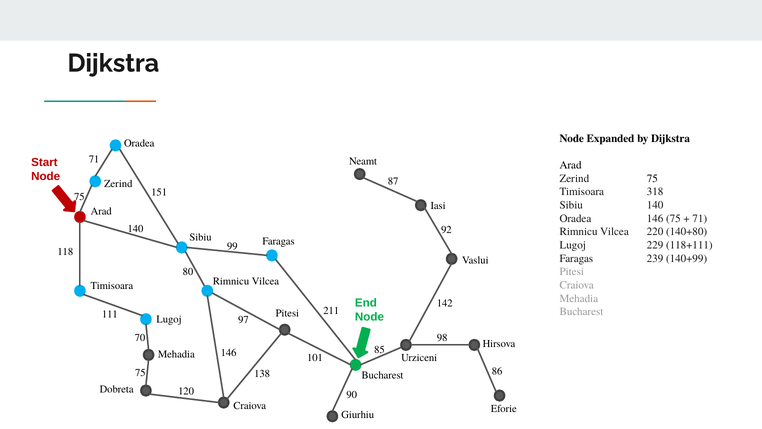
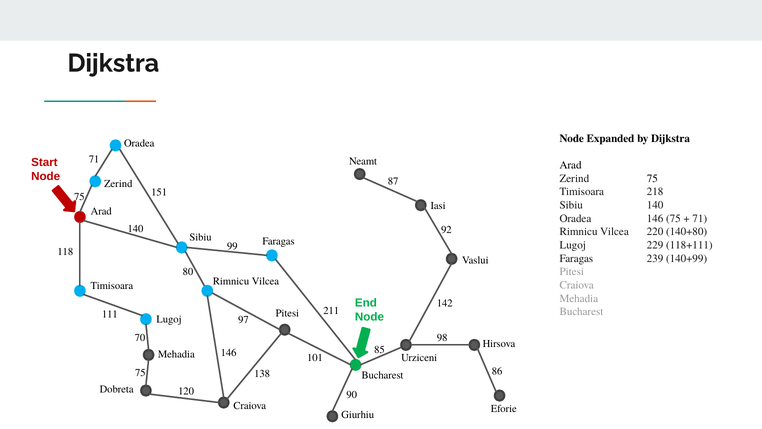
318: 318 -> 218 (655, 192)
